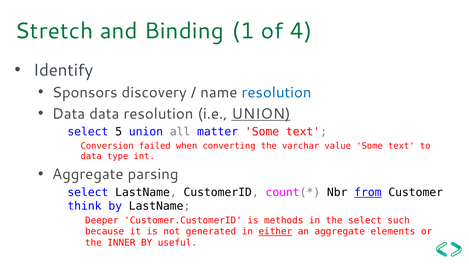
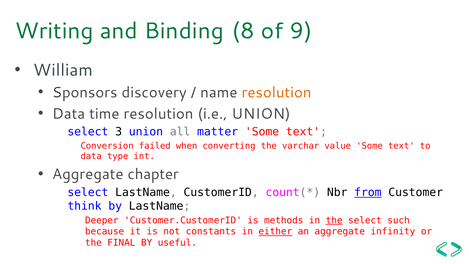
Stretch: Stretch -> Writing (54, 31)
1: 1 -> 8 (243, 31)
4: 4 -> 9 (301, 31)
Identify: Identify -> William (63, 70)
resolution colour: blue -> orange (277, 92)
Data data: data -> time (104, 114)
UNION underline: present -> none (261, 114)
5: 5 -> 3 (119, 132)
parsing: parsing -> chapter (153, 174)
the underline: none -> present (334, 220)
generated: generated -> constants (211, 231)
elements: elements -> infinity (393, 231)
INNER: INNER -> FINAL (121, 243)
